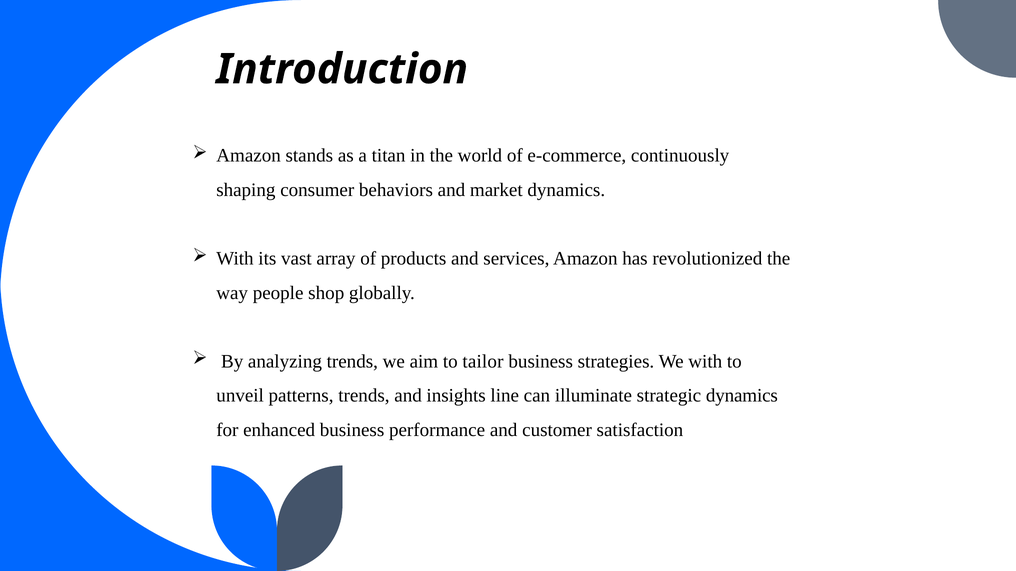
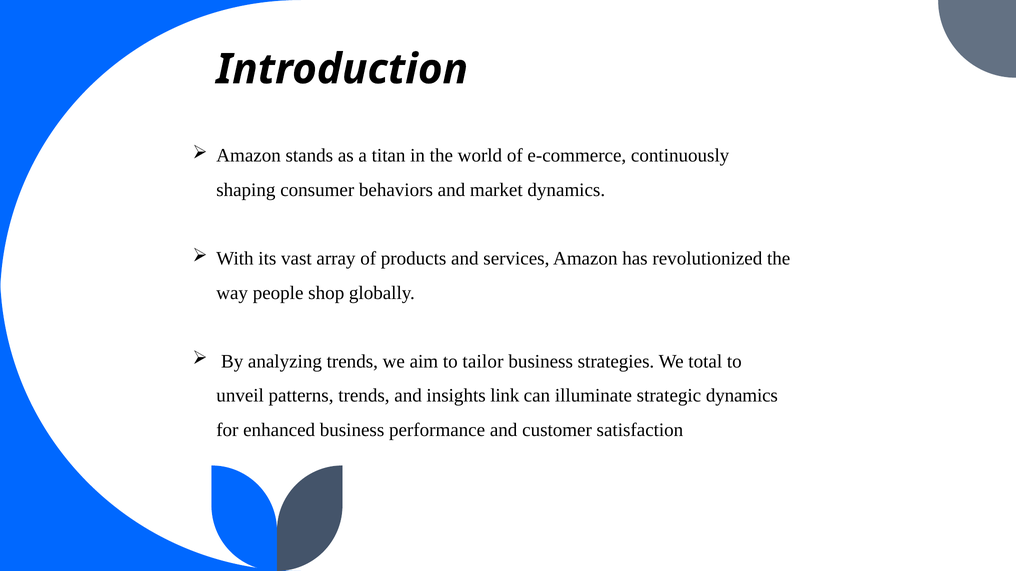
We with: with -> total (705, 362)
line: line -> link (505, 396)
